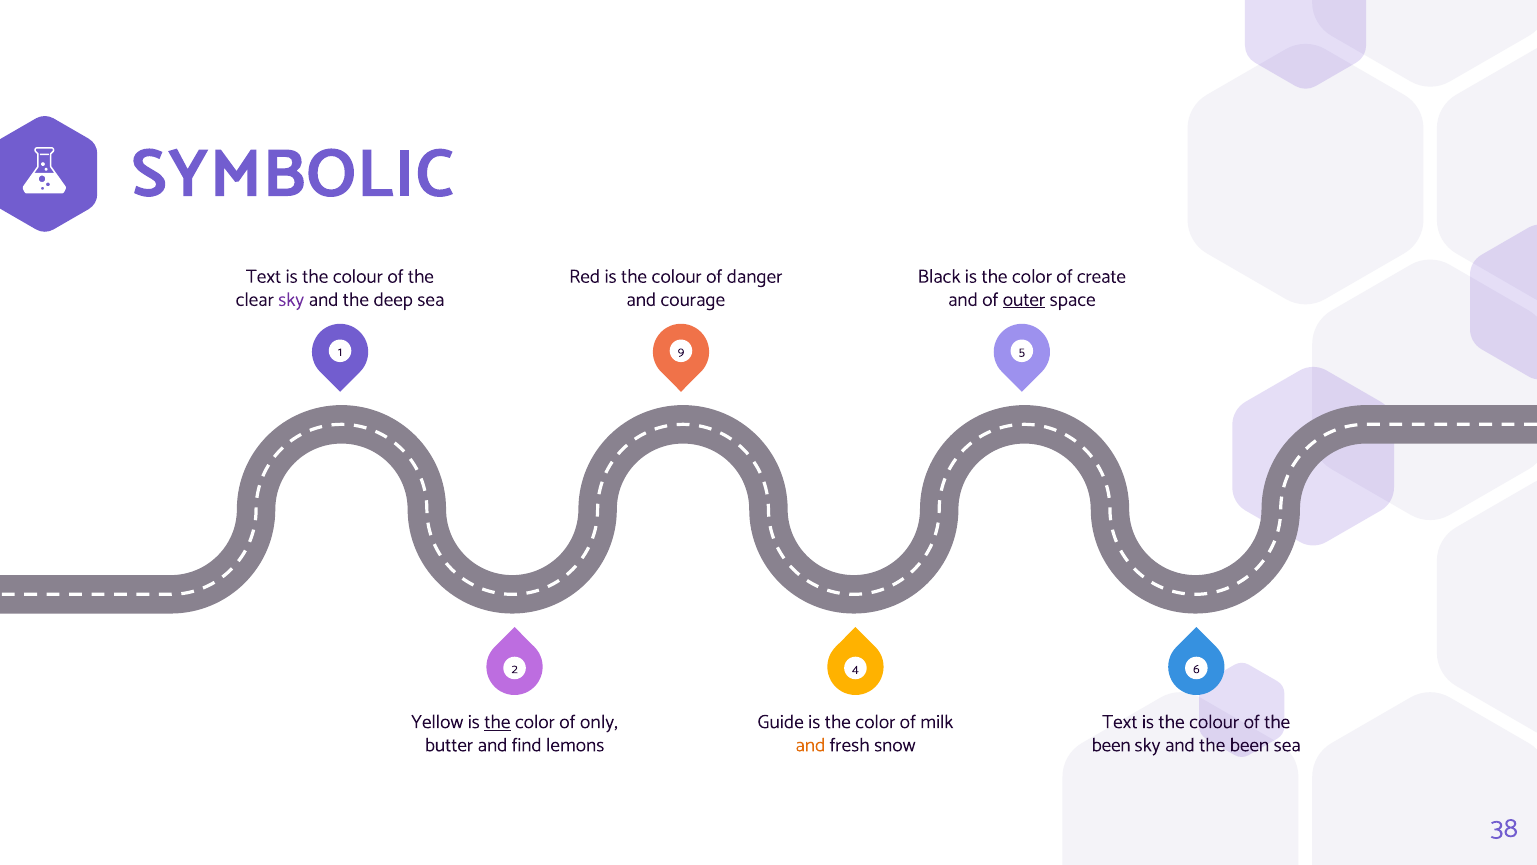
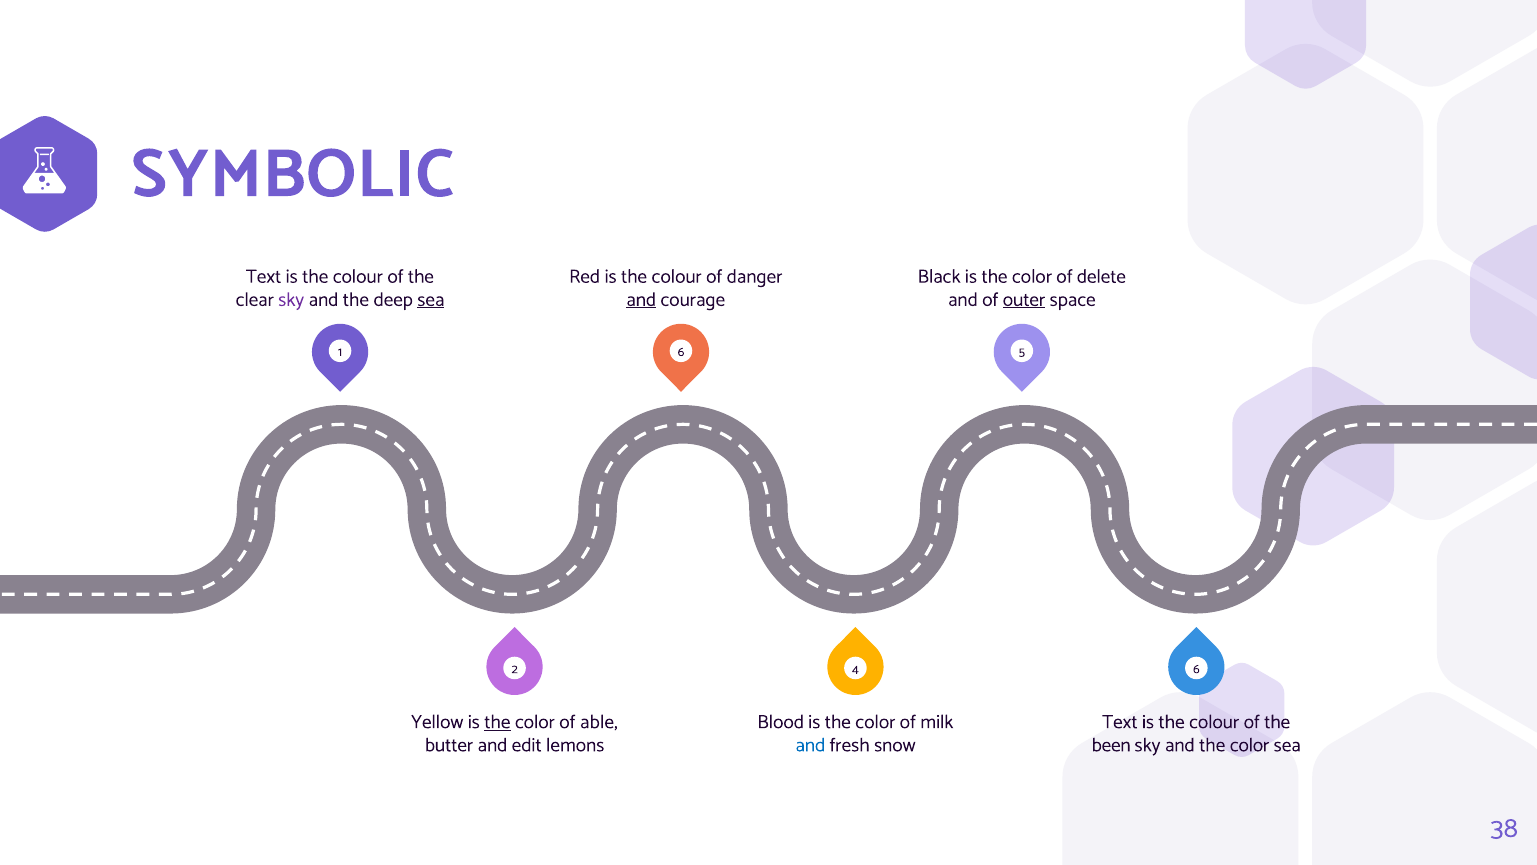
create: create -> delete (1101, 276)
sea underline: none -> present (431, 299)
and underline: none -> present (641, 299)
1 9: 9 -> 6 (681, 352)
only: only -> able (599, 721)
Guide: Guide -> Blood (781, 721)
find: find -> edit (527, 745)
and colour: orange -> blue (810, 745)
and the been: been -> color (1250, 745)
